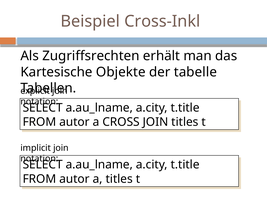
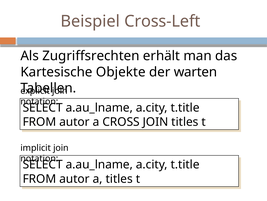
Cross-Inkl: Cross-Inkl -> Cross-Left (162, 21)
tabelle: tabelle -> warten (196, 72)
